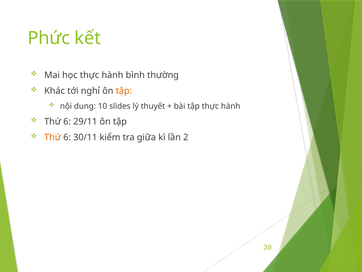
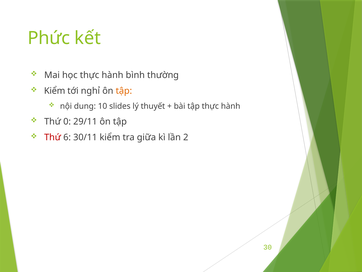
Khác: Khác -> Kiểm (55, 91)
6: 6 -> 0 (67, 121)
Thứ colour: orange -> red (53, 137)
